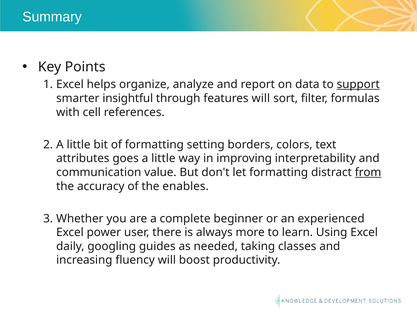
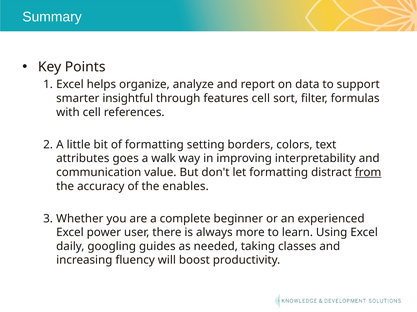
support underline: present -> none (358, 85)
features will: will -> cell (261, 99)
goes a little: little -> walk (163, 159)
